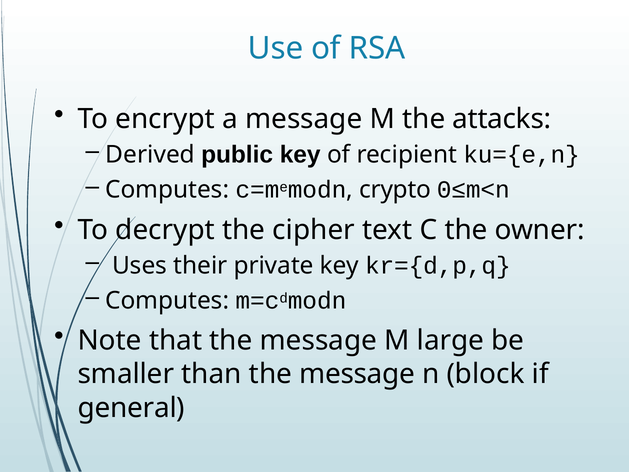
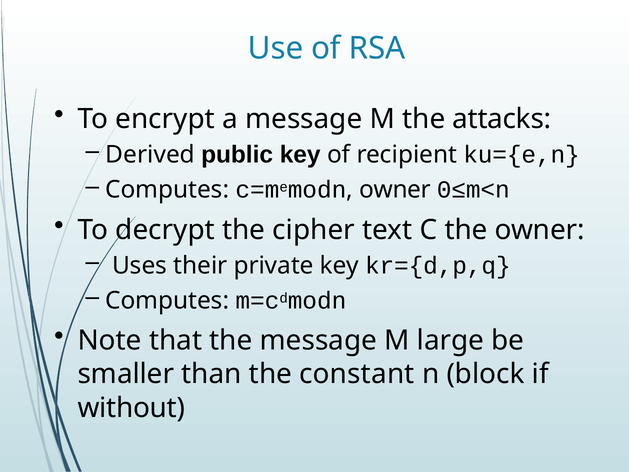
crypto: crypto -> owner (395, 190)
than the message: message -> constant (357, 374)
general: general -> without (131, 408)
